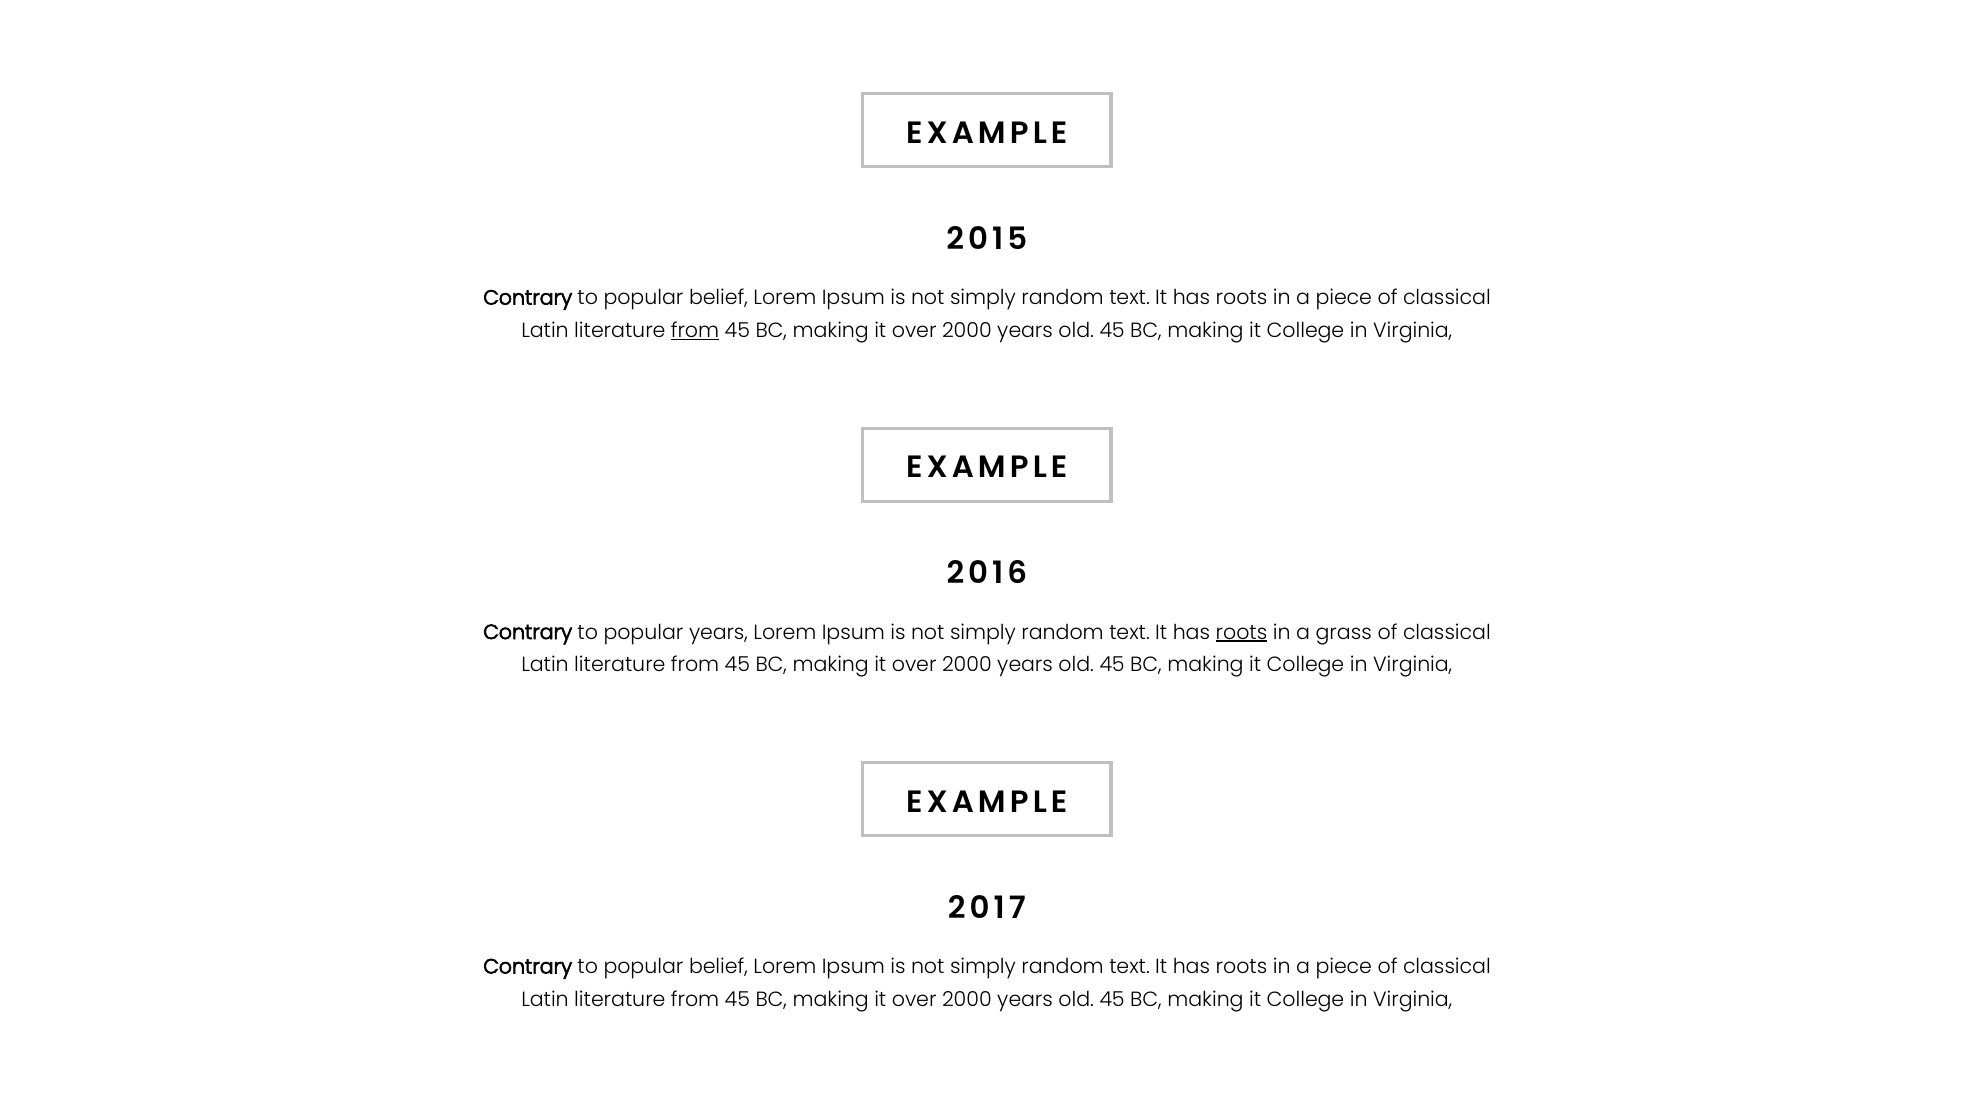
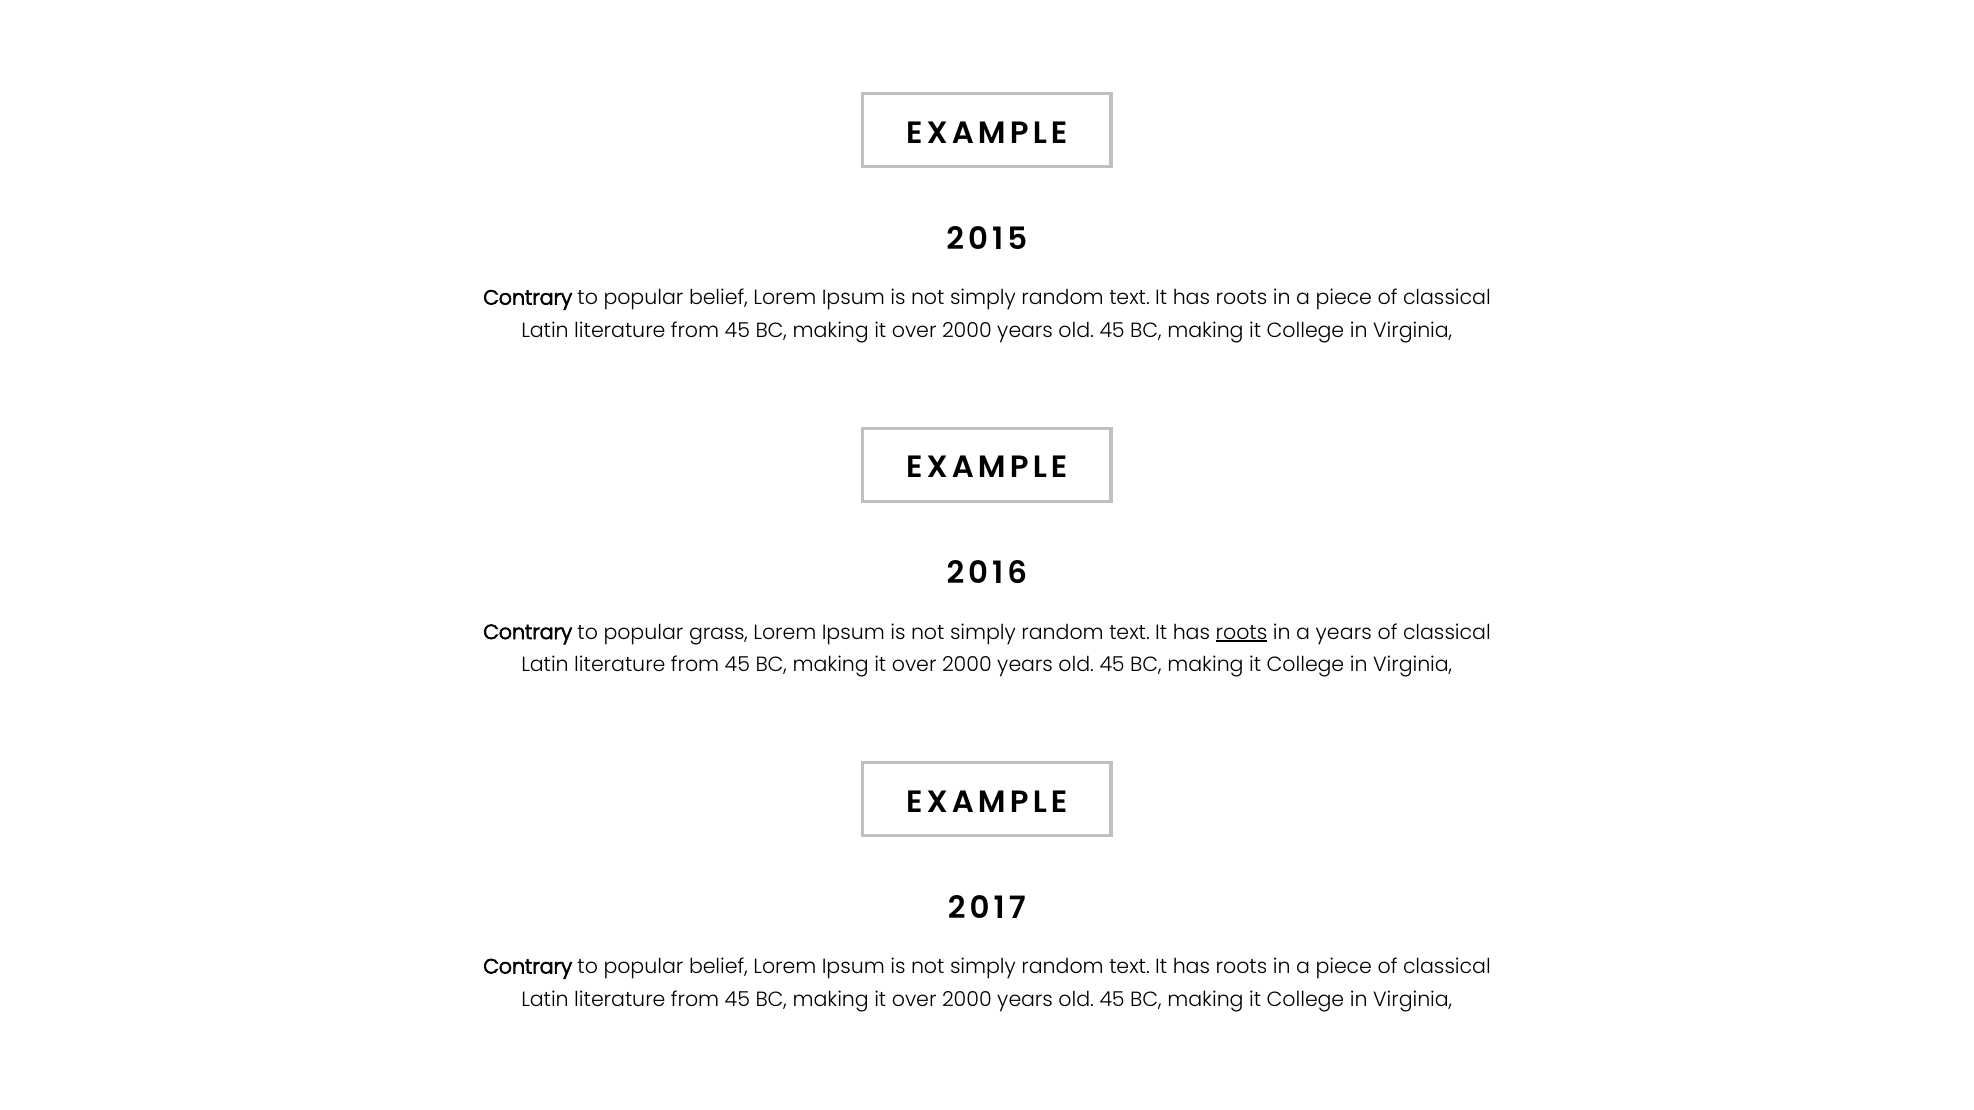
from underline: present -> none (695, 331)
popular years: years -> grass (719, 632)
a grass: grass -> years (1344, 632)
